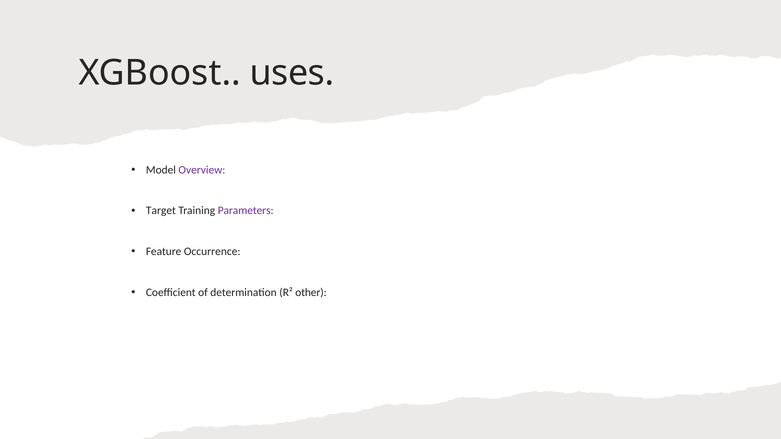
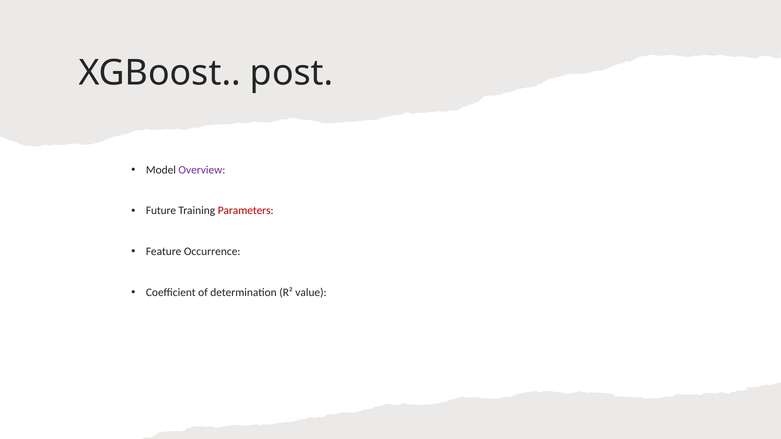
uses: uses -> post (292, 73)
Target: Target -> Future (161, 211)
Parameters colour: purple -> red (246, 211)
other: other -> value (311, 293)
